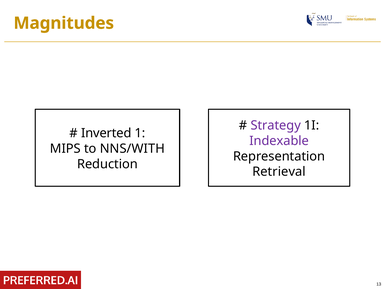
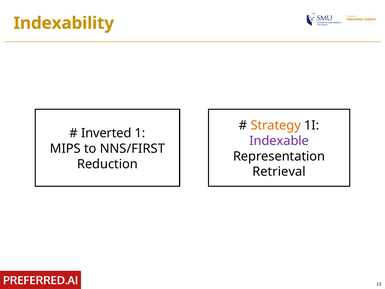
Magnitudes: Magnitudes -> Indexability (64, 23)
Strategy colour: purple -> orange (276, 125)
NNS/WITH: NNS/WITH -> NNS/FIRST (132, 148)
